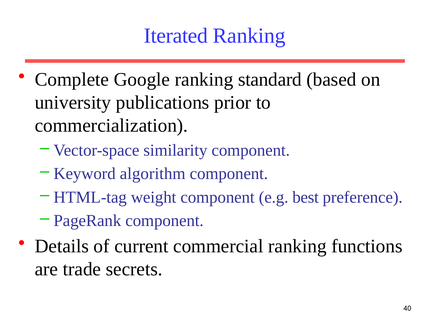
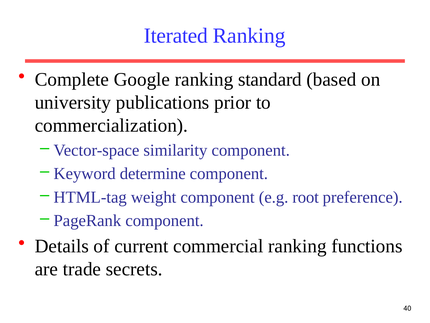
algorithm: algorithm -> determine (153, 173)
best: best -> root (306, 197)
